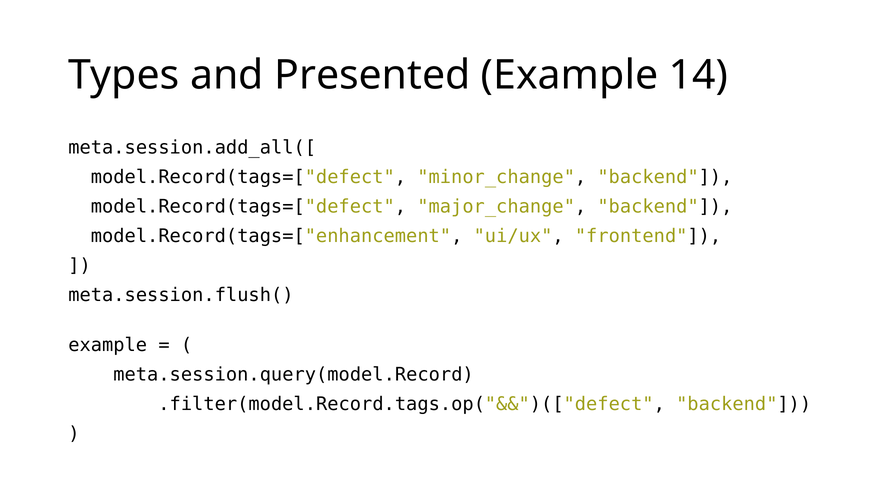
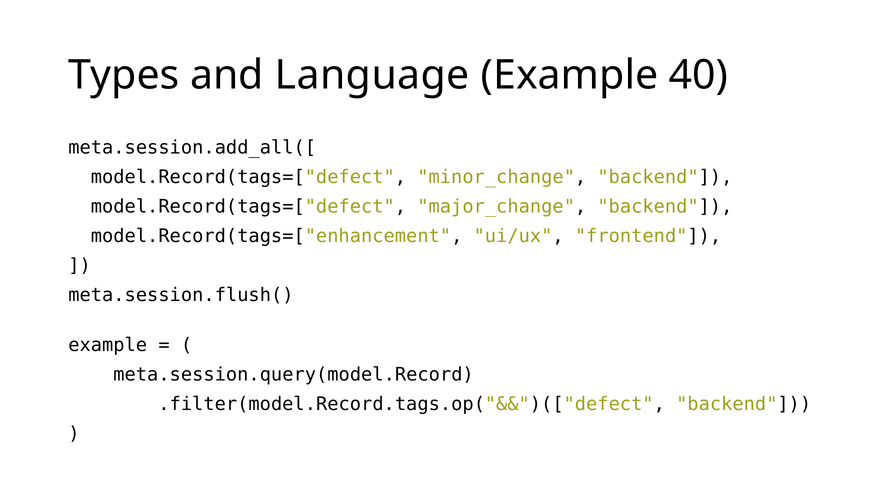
Presented: Presented -> Language (372, 75)
14: 14 -> 40 (699, 75)
